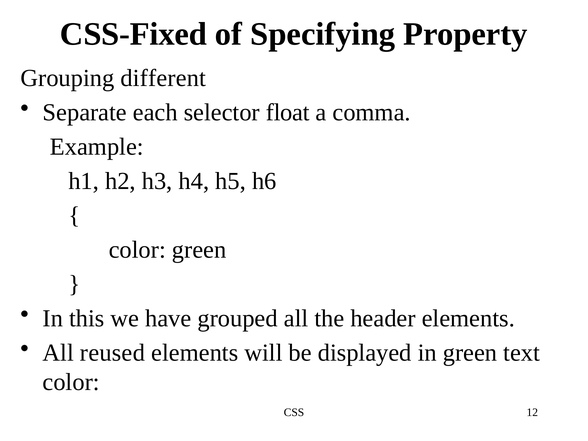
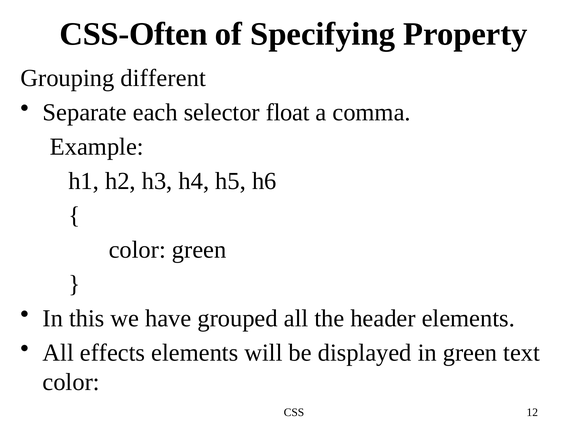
CSS-Fixed: CSS-Fixed -> CSS-Often (134, 34)
reused: reused -> effects (113, 353)
